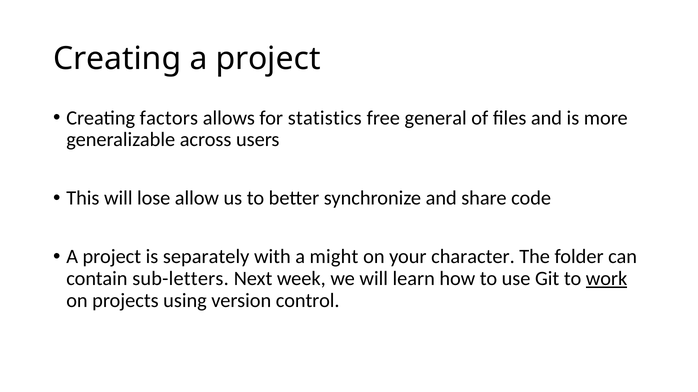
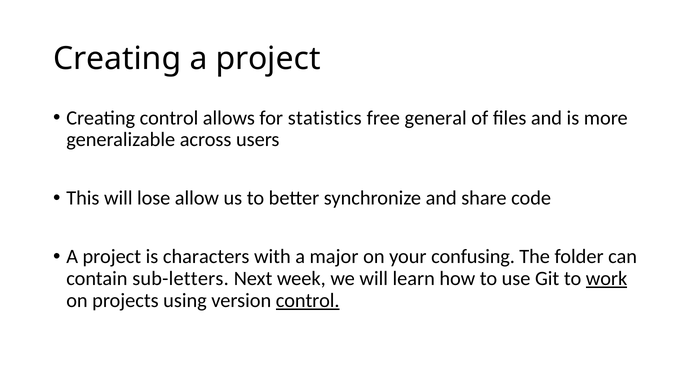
Creating factors: factors -> control (169, 118)
separately: separately -> characters (206, 257)
might: might -> major (334, 257)
character: character -> confusing (473, 257)
control underline: none -> present (308, 301)
